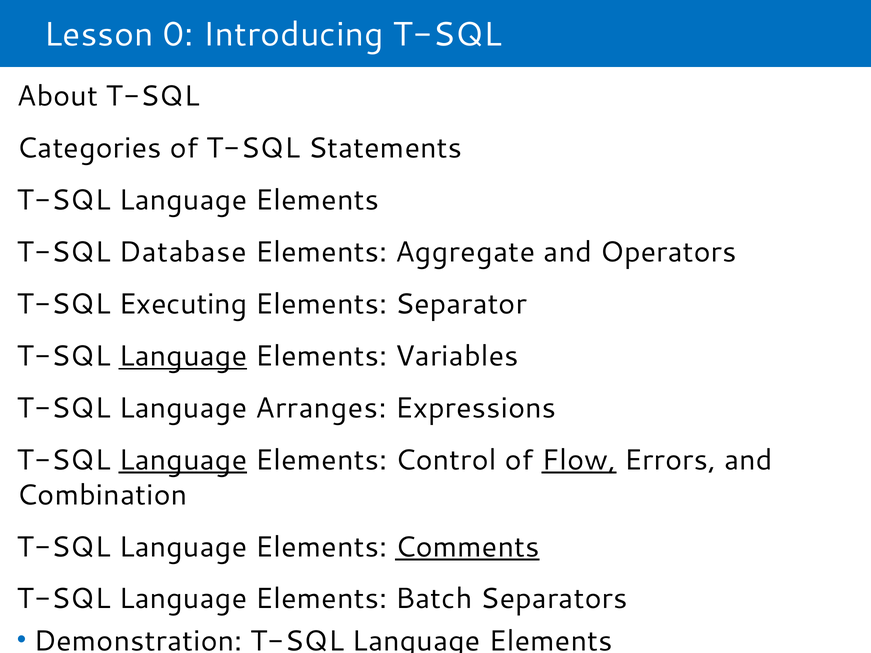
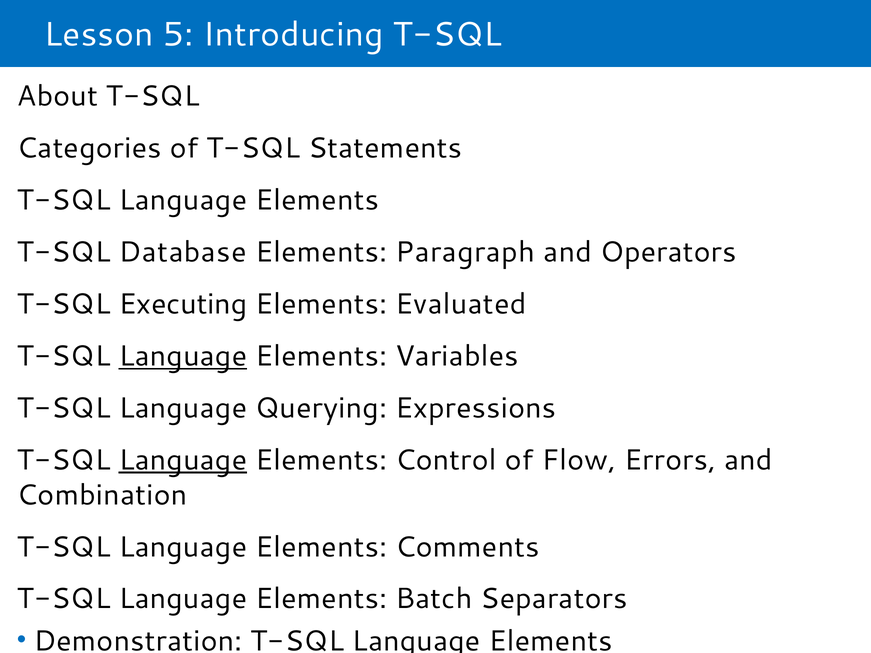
0: 0 -> 5 (178, 34)
Aggregate: Aggregate -> Paragraph (465, 252)
Separator: Separator -> Evaluated (461, 304)
Arranges: Arranges -> Querying (321, 408)
Flow underline: present -> none (579, 460)
Comments underline: present -> none (467, 547)
